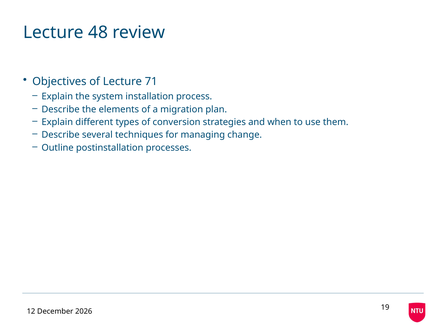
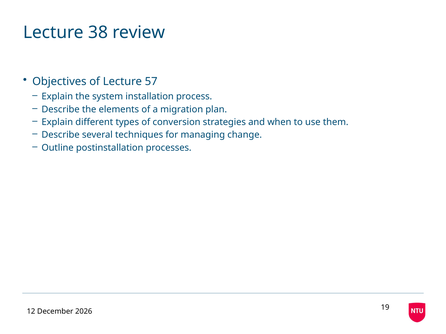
48: 48 -> 38 (98, 32)
71: 71 -> 57 (151, 82)
